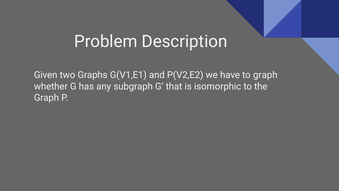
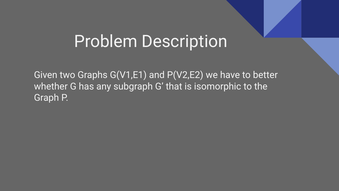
to graph: graph -> better (265, 75)
